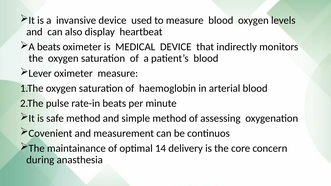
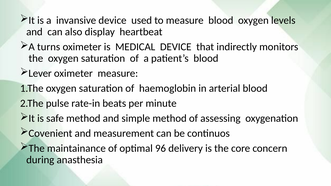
A beats: beats -> turns (49, 47)
14: 14 -> 96 (161, 148)
